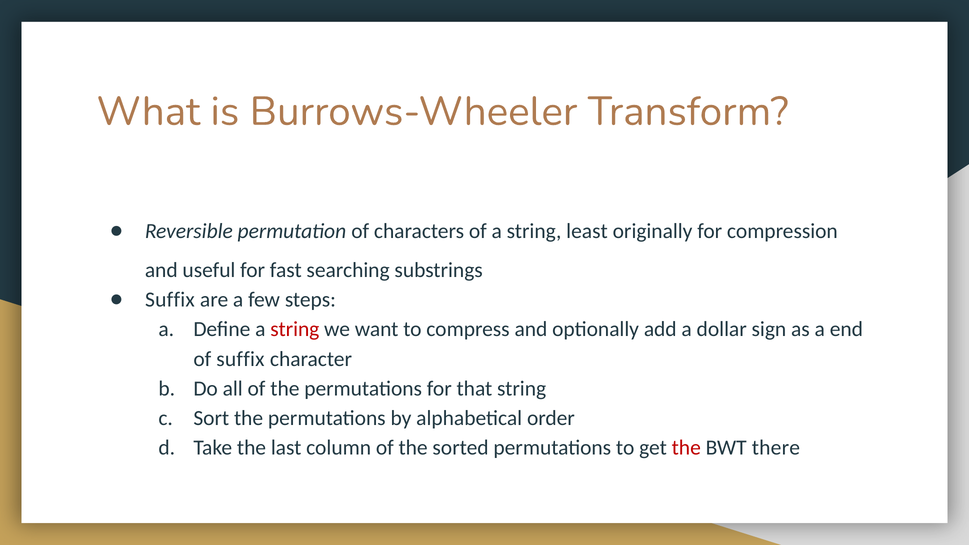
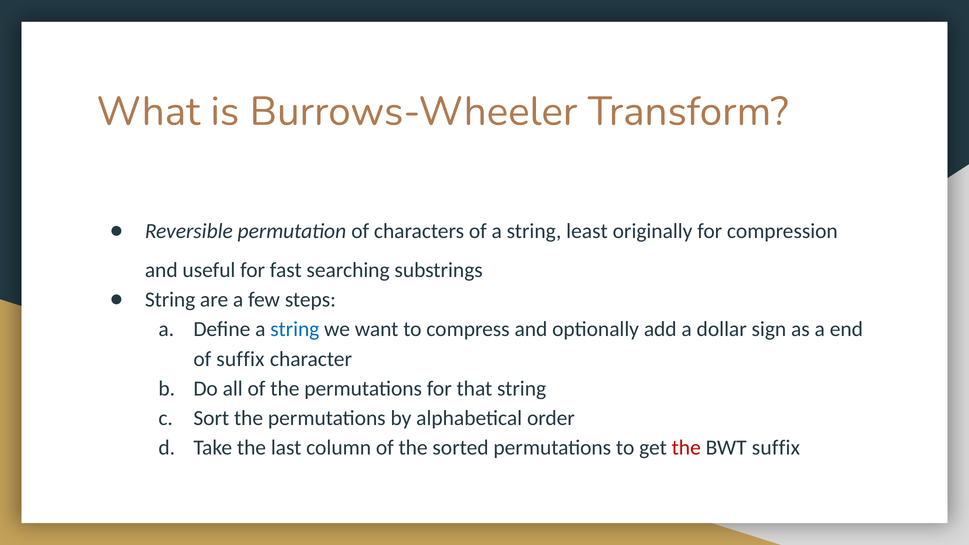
Suffix: Suffix -> String (170, 300)
string colour: red -> blue (295, 329)
BWT there: there -> suffix (776, 448)
